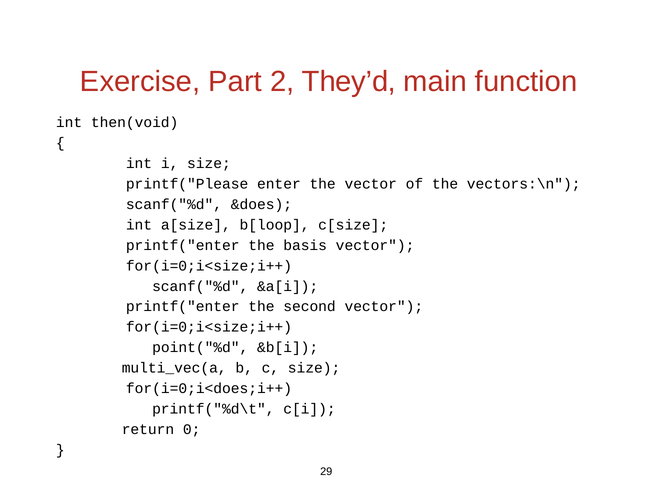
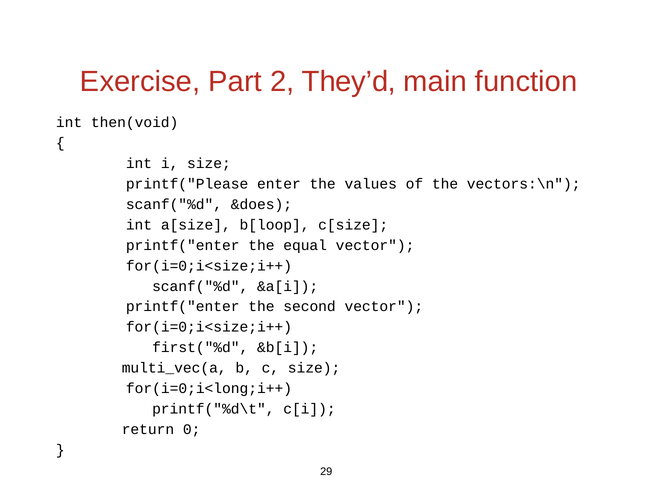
the vector: vector -> values (371, 184)
basis: basis -> equal (305, 246)
point("%d: point("%d -> first("%d (200, 348)
for(i=0;i<does;i++: for(i=0;i<does;i++ -> for(i=0;i<long;i++ (209, 389)
